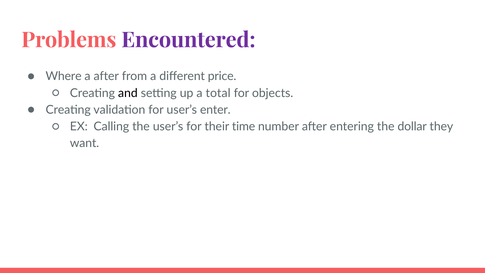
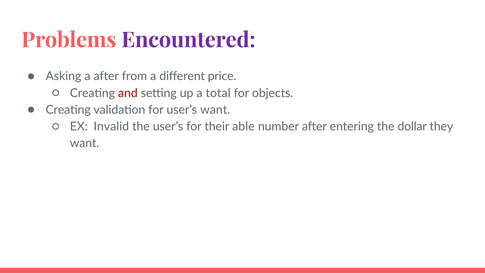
Where: Where -> Asking (64, 76)
and colour: black -> red (128, 93)
user’s enter: enter -> want (215, 110)
Calling: Calling -> Invalid (111, 126)
time: time -> able (243, 126)
